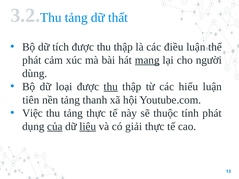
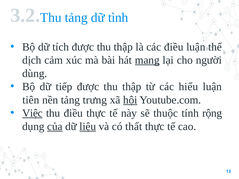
thất: thất -> tình (118, 18)
phát: phát -> dịch (32, 60)
loại: loại -> tiếp (64, 87)
thu underline: present -> none (111, 87)
thanh: thanh -> trưng (95, 100)
hội underline: none -> present (130, 100)
Việc underline: none -> present (32, 113)
tảng: tảng -> điều (73, 113)
tính phát: phát -> rộng (212, 113)
giải: giải -> thất (134, 127)
